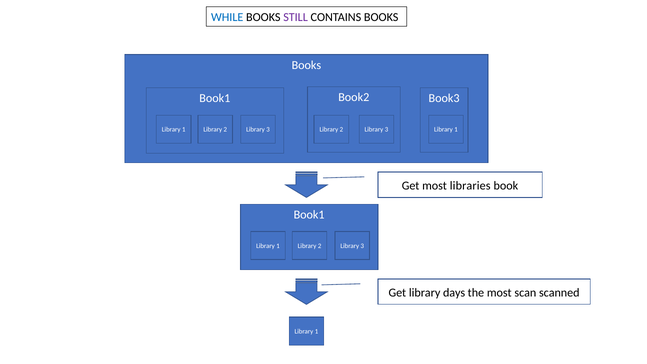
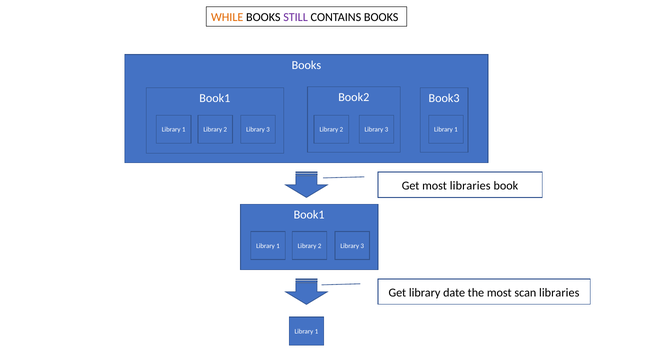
WHILE colour: blue -> orange (227, 17)
days: days -> date (454, 293)
scan scanned: scanned -> libraries (559, 293)
